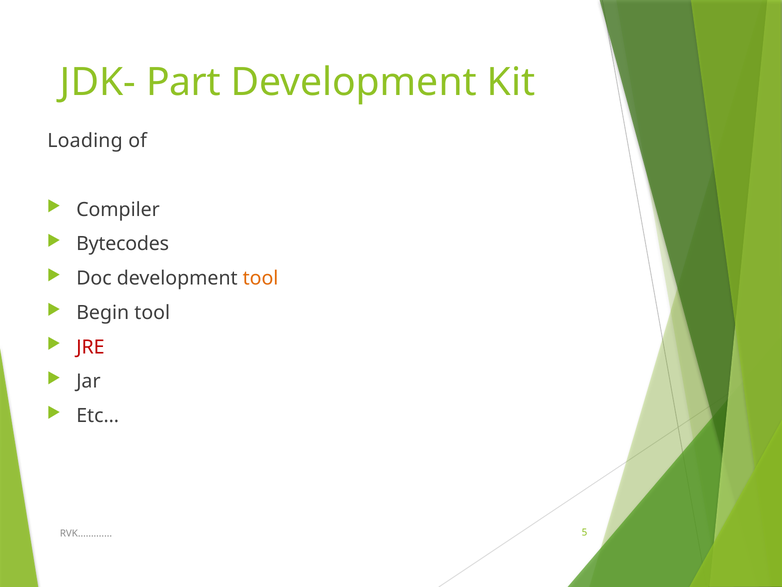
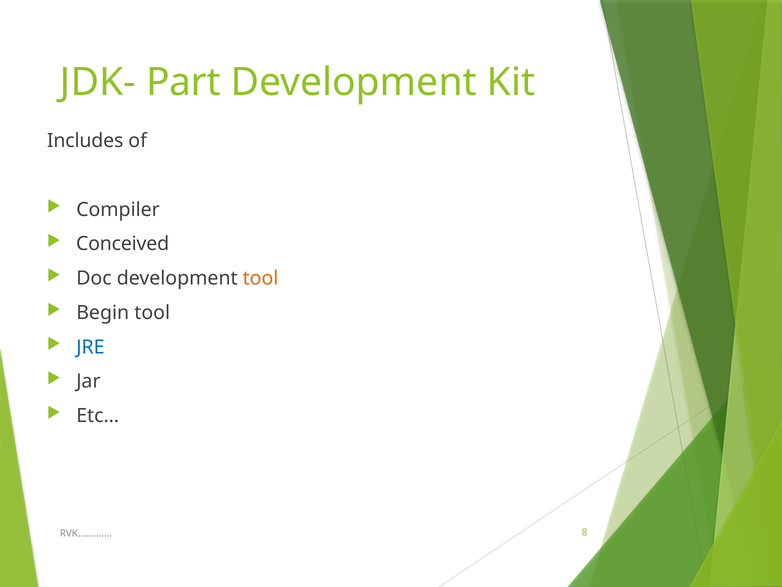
Loading: Loading -> Includes (85, 141)
Bytecodes: Bytecodes -> Conceived (123, 244)
JRE colour: red -> blue (90, 347)
5: 5 -> 8 (584, 532)
